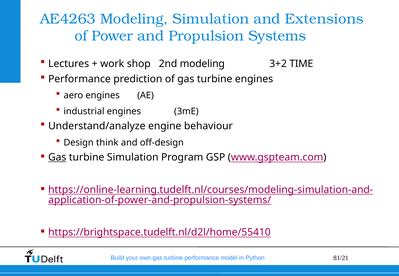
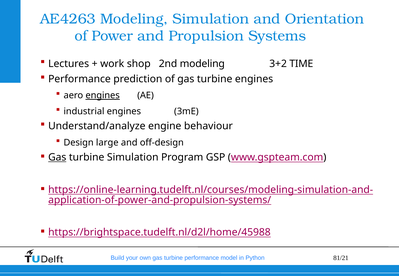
Extensions: Extensions -> Orientation (324, 19)
engines underline: none -> present (103, 96)
think: think -> large (107, 143)
https://brightspace.tudelft.nl/d2l/home/55410: https://brightspace.tudelft.nl/d2l/home/55410 -> https://brightspace.tudelft.nl/d2l/home/45988 (159, 233)
